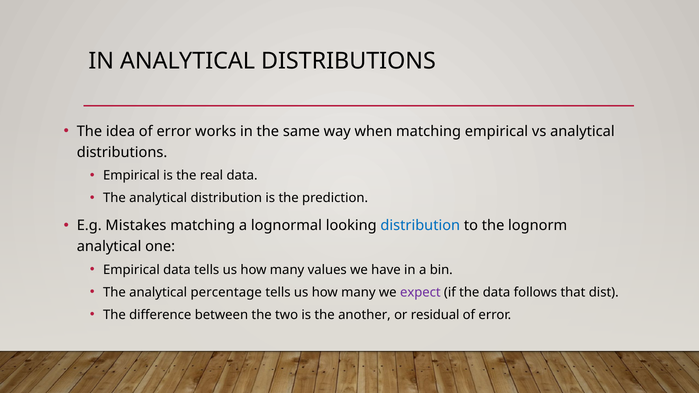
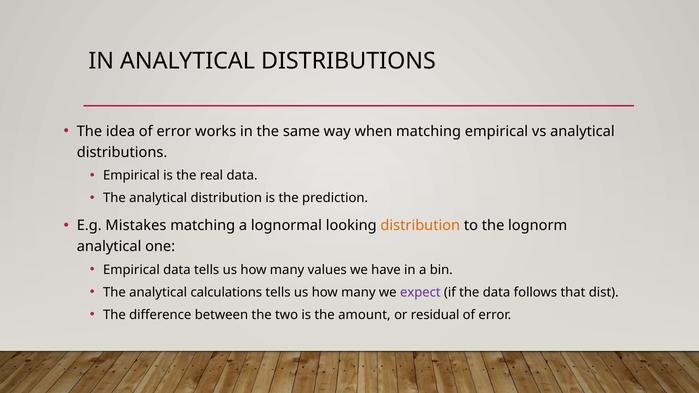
distribution colour: blue -> orange (420, 226)
percentage: percentage -> calculations (226, 292)
another: another -> amount (364, 315)
